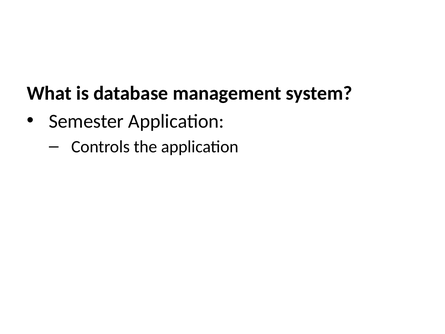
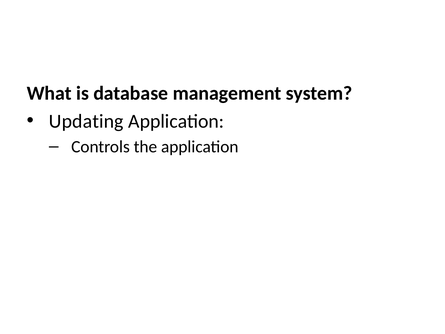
Semester: Semester -> Updating (86, 121)
